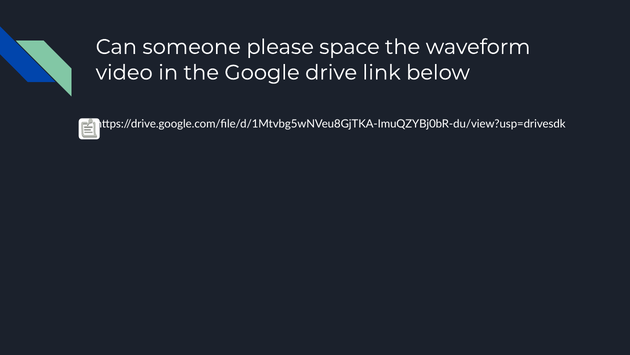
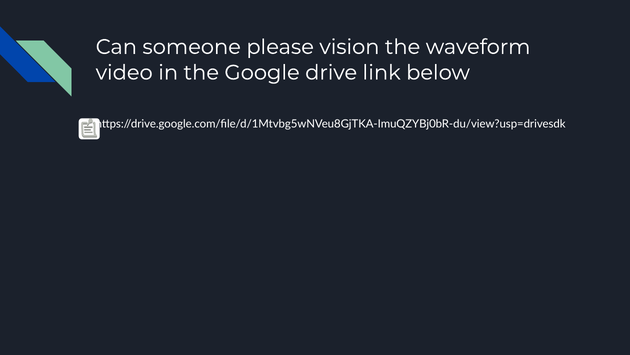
space: space -> vision (349, 47)
